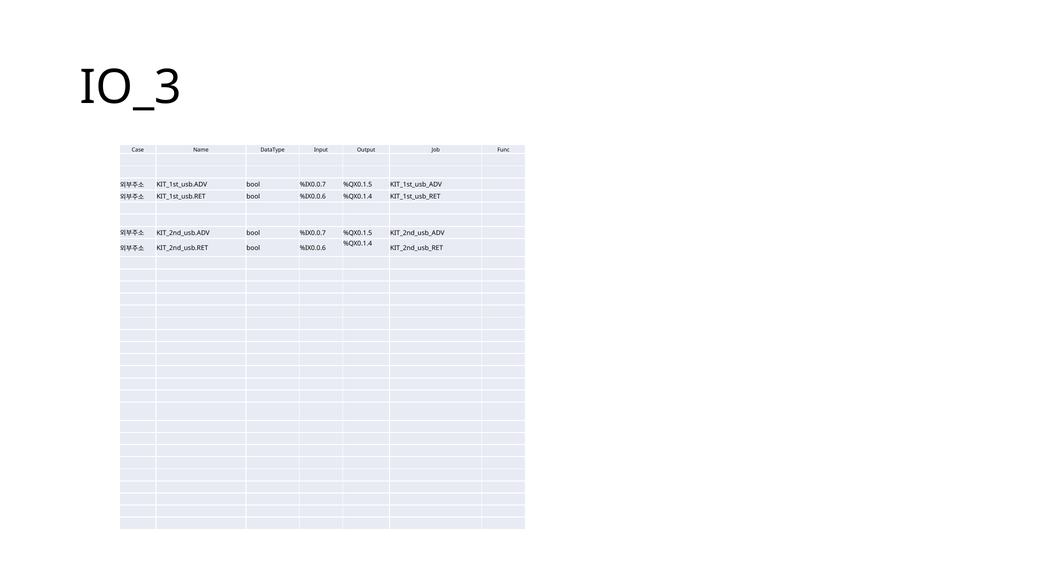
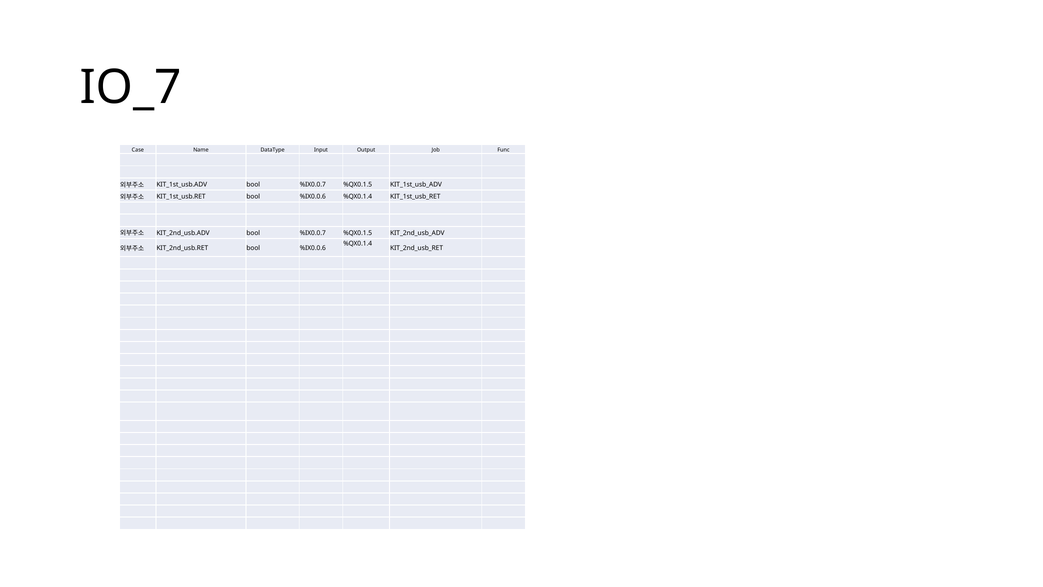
IO_3: IO_3 -> IO_7 (131, 88)
